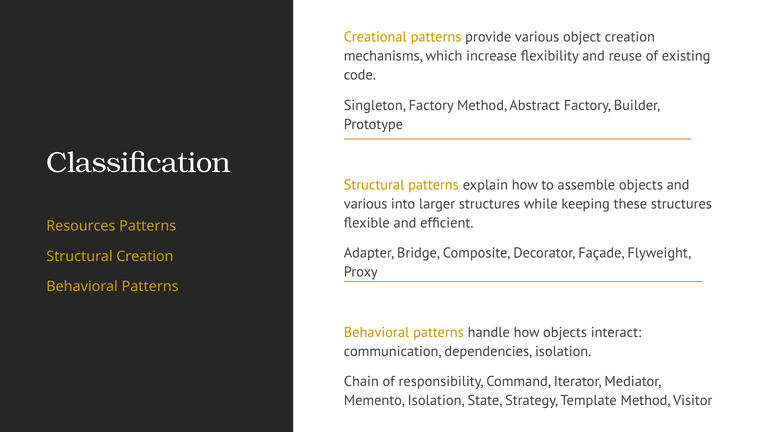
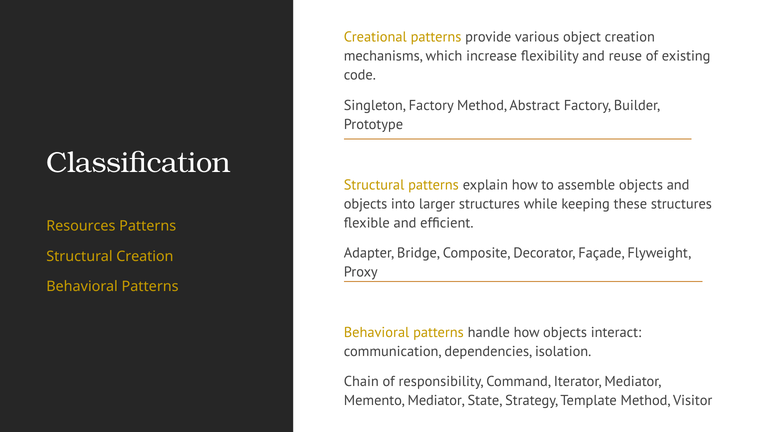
various: various -> objects (366, 204)
Memento Isolation: Isolation -> Mediator (436, 401)
